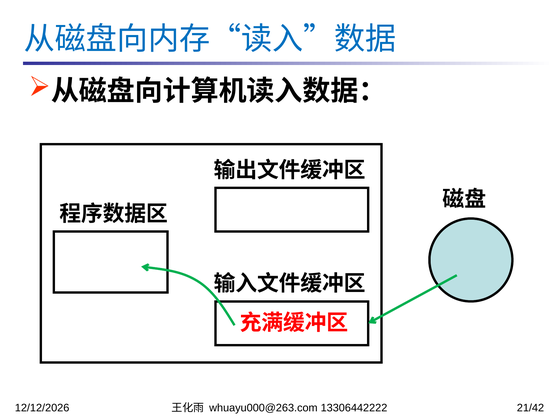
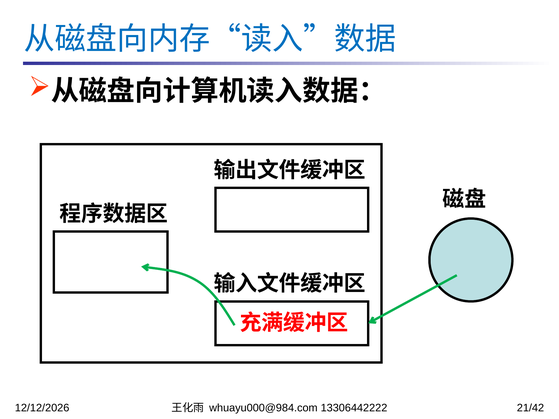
whuayu000@263.com: whuayu000@263.com -> whuayu000@984.com (263, 408)
